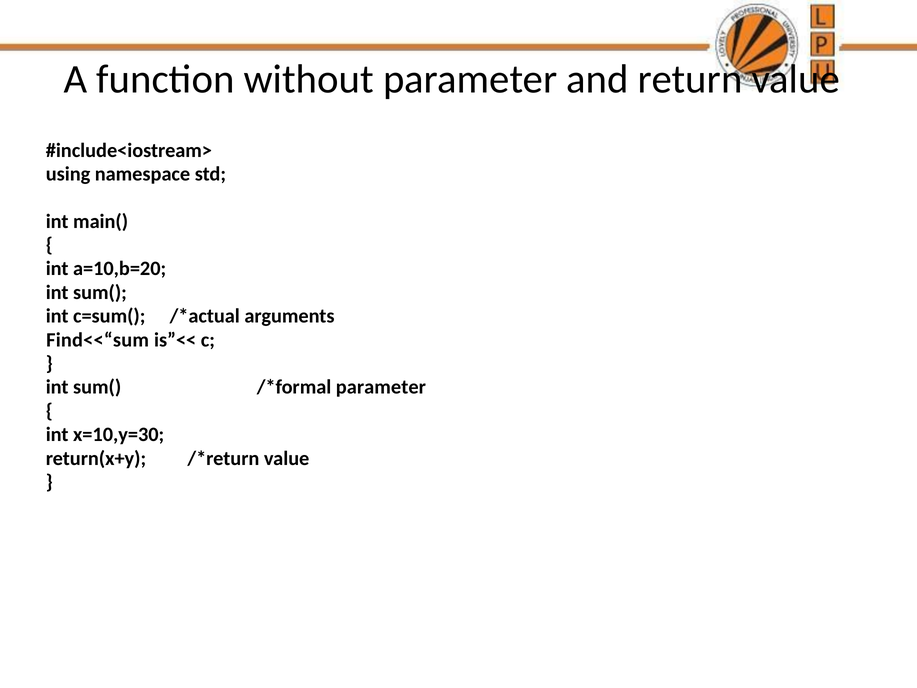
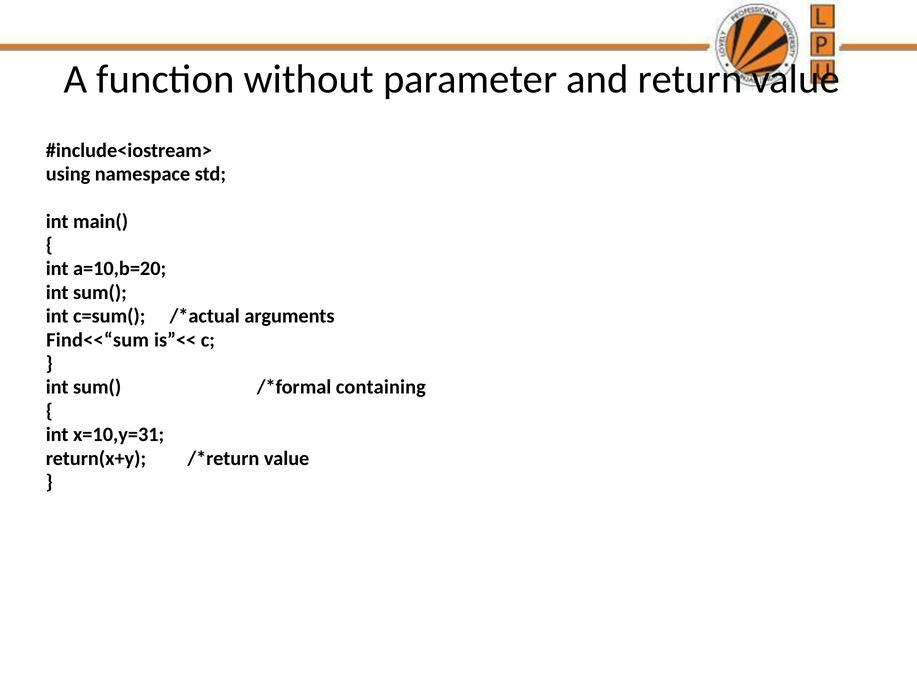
parameter: parameter -> containing (381, 387)
x=10,y=30: x=10,y=30 -> x=10,y=31 (119, 434)
